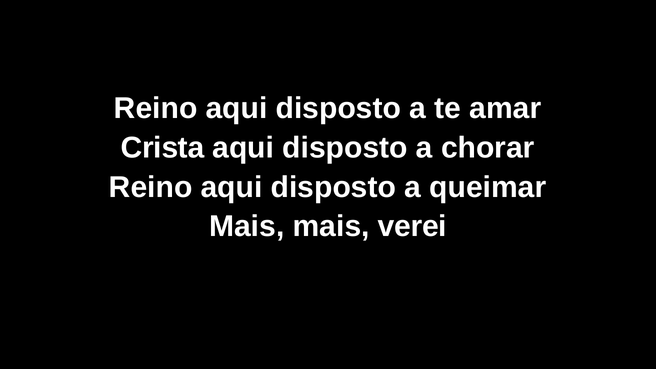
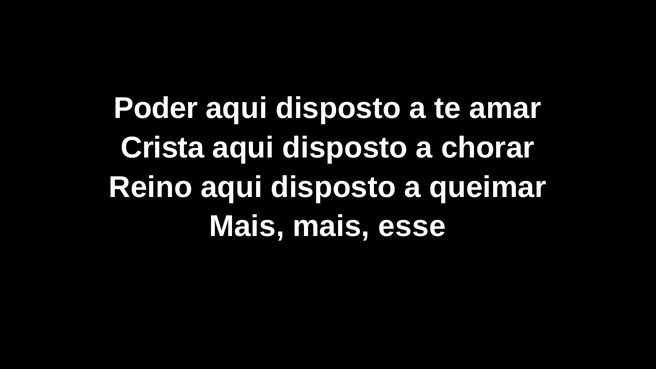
Reino: Reino -> Poder (156, 108)
verei: verei -> esse (412, 226)
